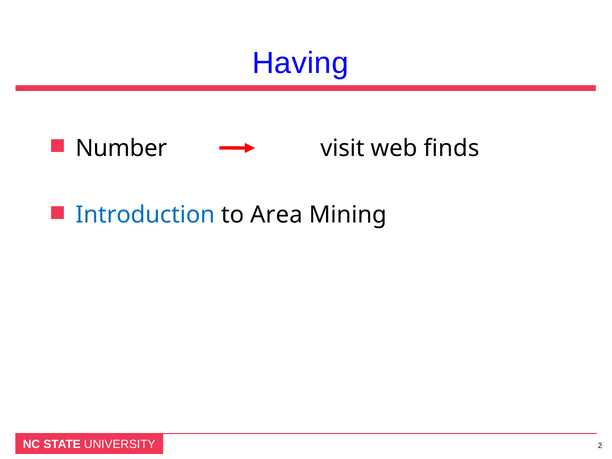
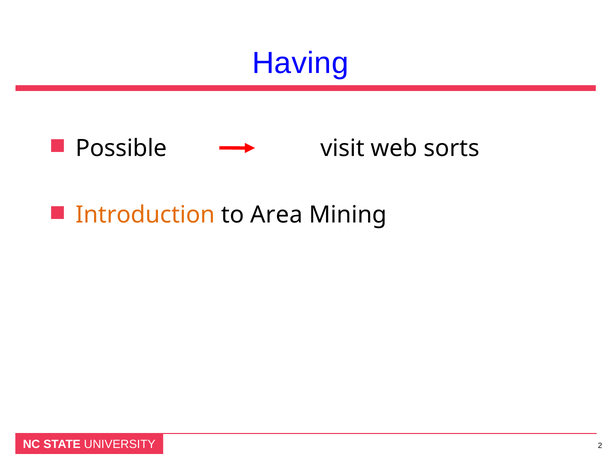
Number: Number -> Possible (121, 148)
finds: finds -> sorts (451, 148)
Introduction colour: blue -> orange (145, 215)
